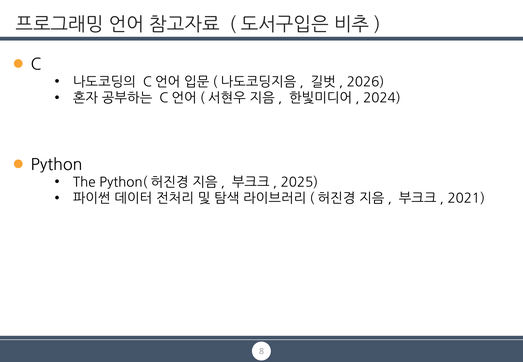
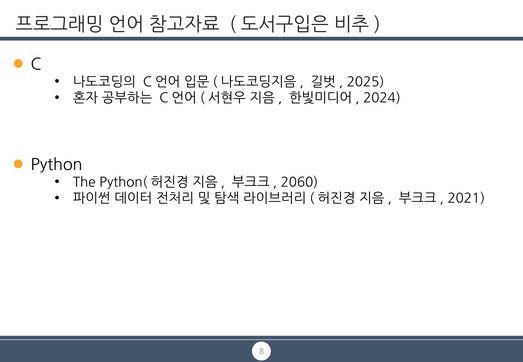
2026: 2026 -> 2025 (365, 82)
2025: 2025 -> 2060 (299, 182)
